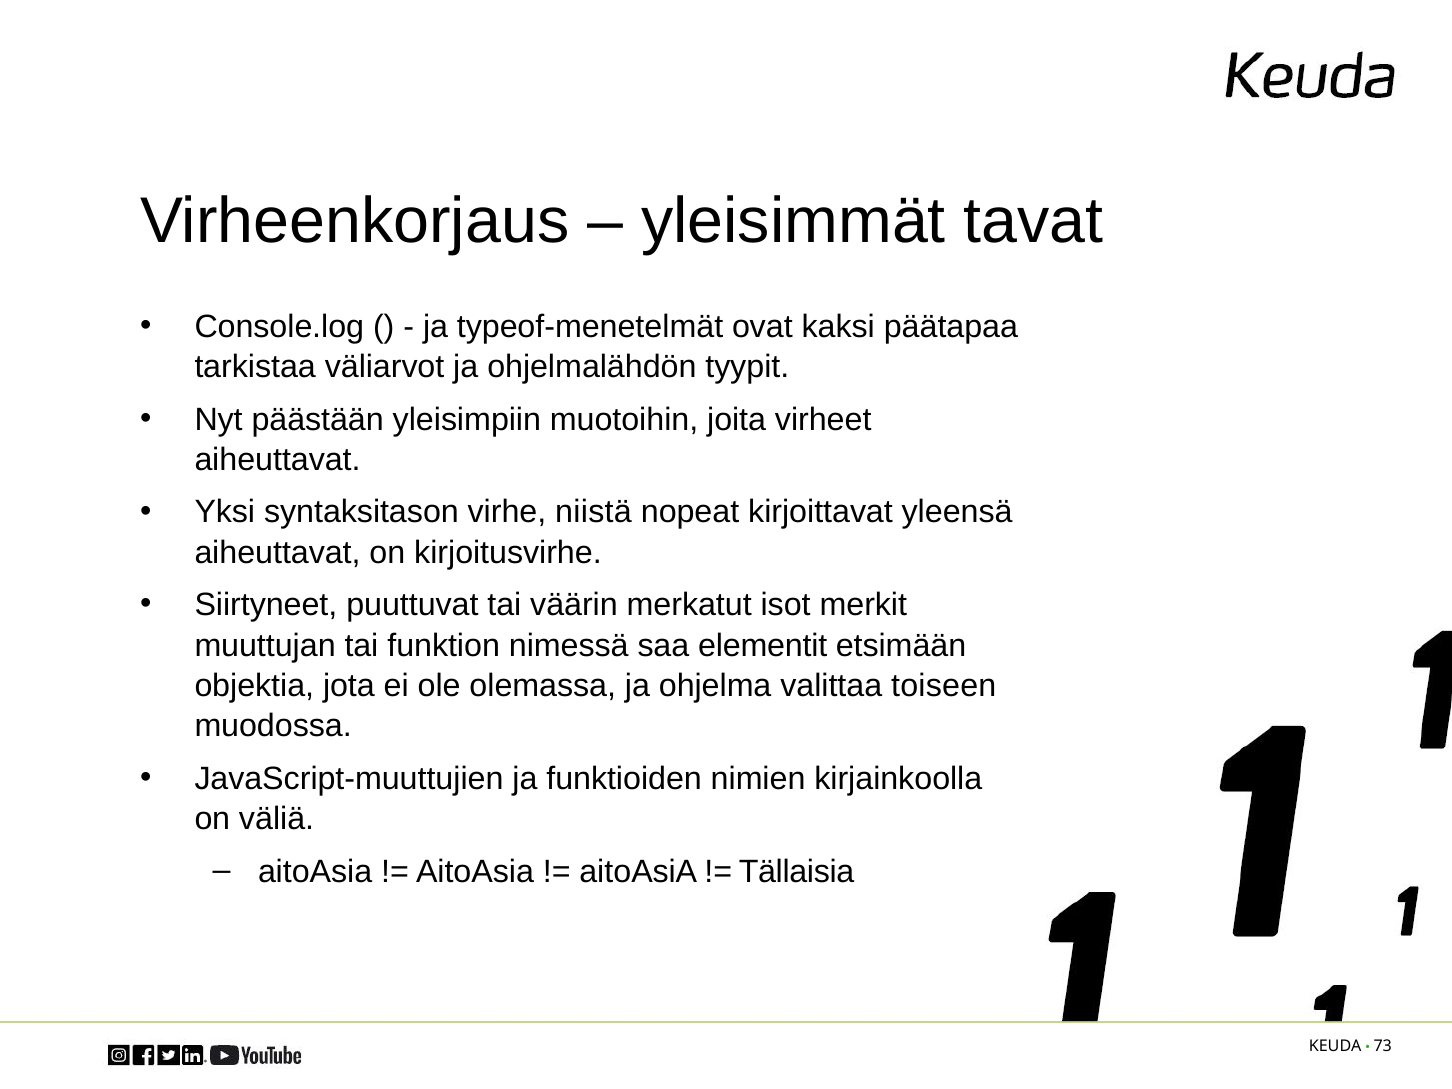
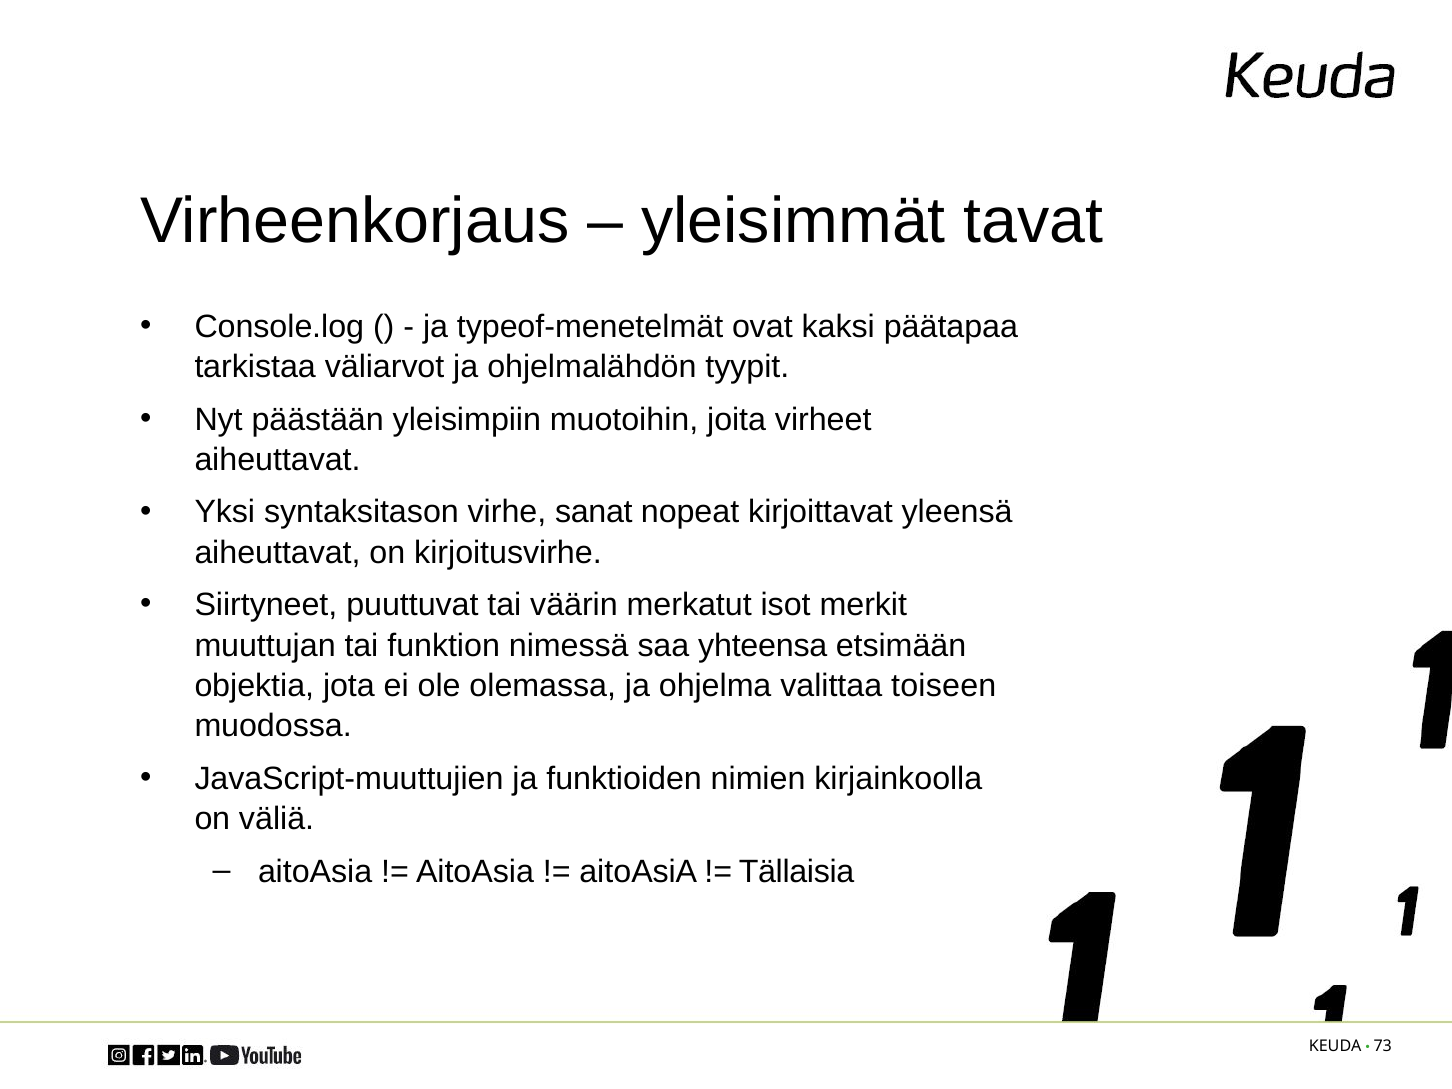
niistä: niistä -> sanat (594, 512)
elementit: elementit -> yhteensa (763, 645)
